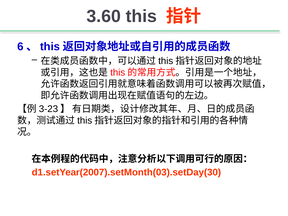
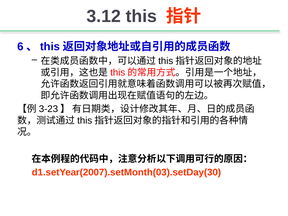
3.60: 3.60 -> 3.12 (104, 16)
